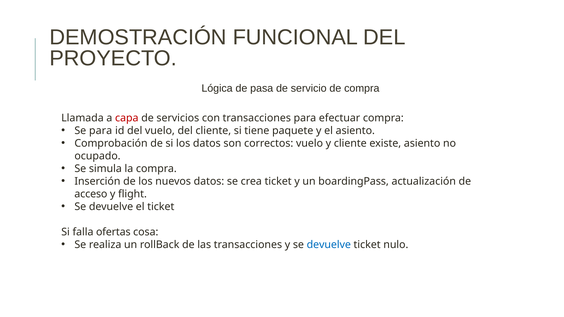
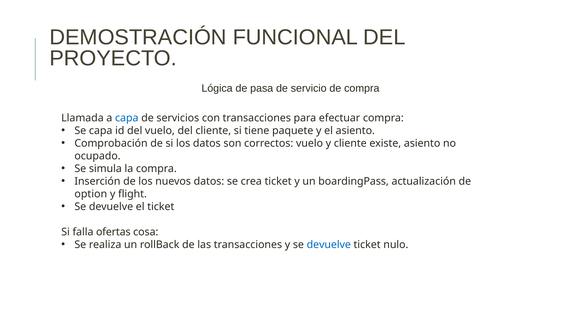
capa colour: red -> blue (127, 118)
Se para: para -> capa (101, 131)
acceso: acceso -> option (91, 194)
